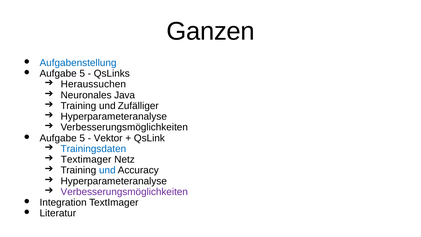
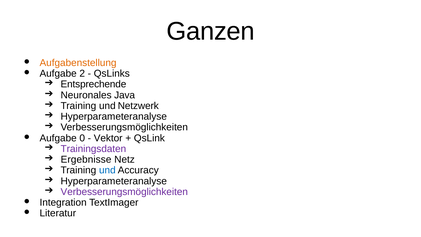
Aufgabenstellung colour: blue -> orange (78, 63)
5: 5 -> 2 (82, 74)
Heraussuchen: Heraussuchen -> Entsprechende (93, 84)
Zufälliger: Zufälliger -> Netzwerk (138, 106)
5: 5 -> 0 (82, 138)
Trainingsdaten colour: blue -> purple (93, 149)
Textimager: Textimager -> Ergebnisse (86, 159)
